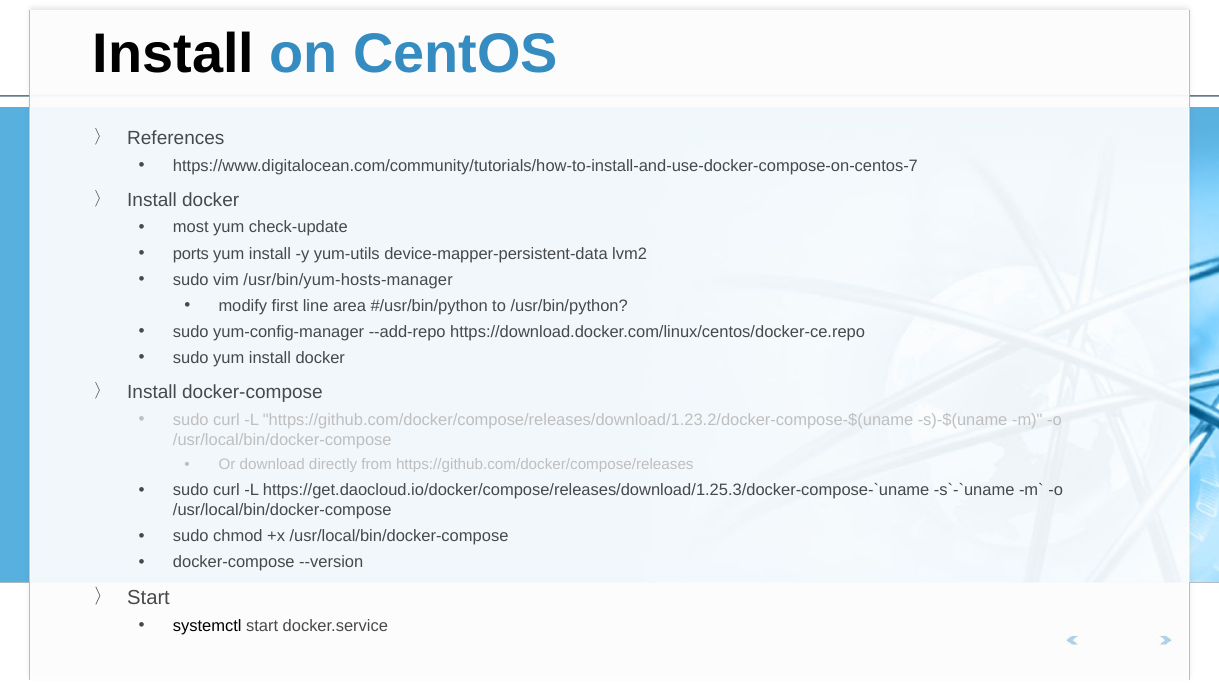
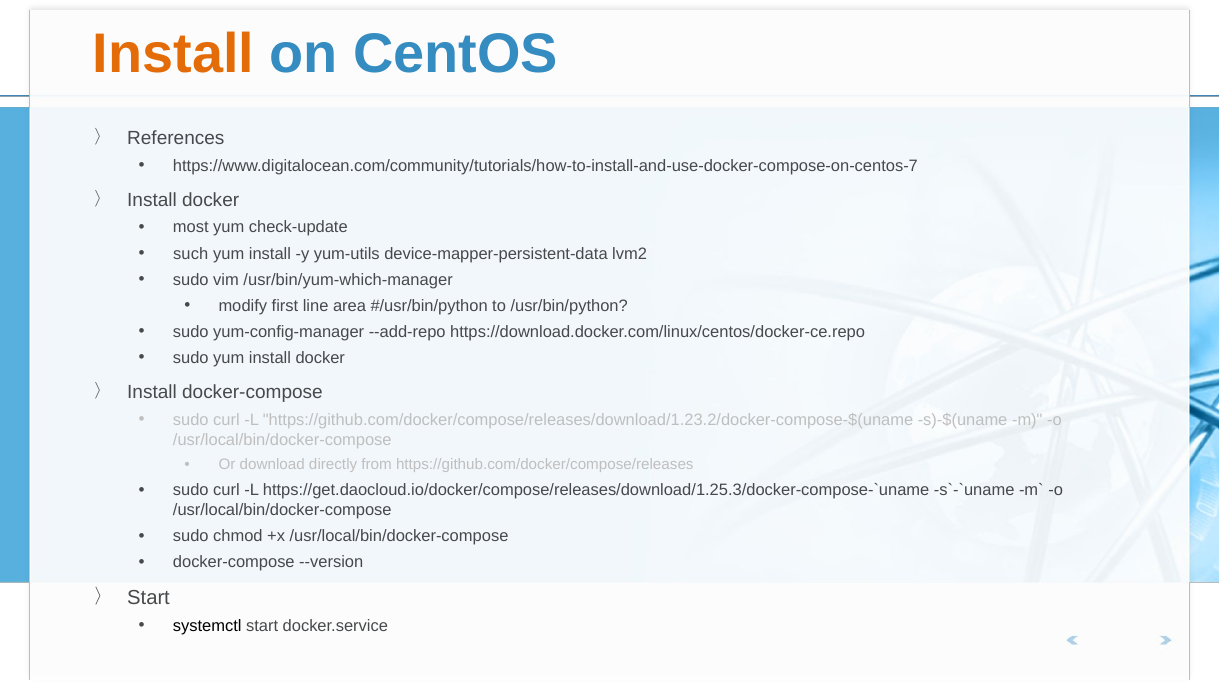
Install colour: black -> orange (174, 54)
ports: ports -> such (191, 254)
/usr/bin/yum-hosts-manager: /usr/bin/yum-hosts-manager -> /usr/bin/yum-which-manager (348, 280)
